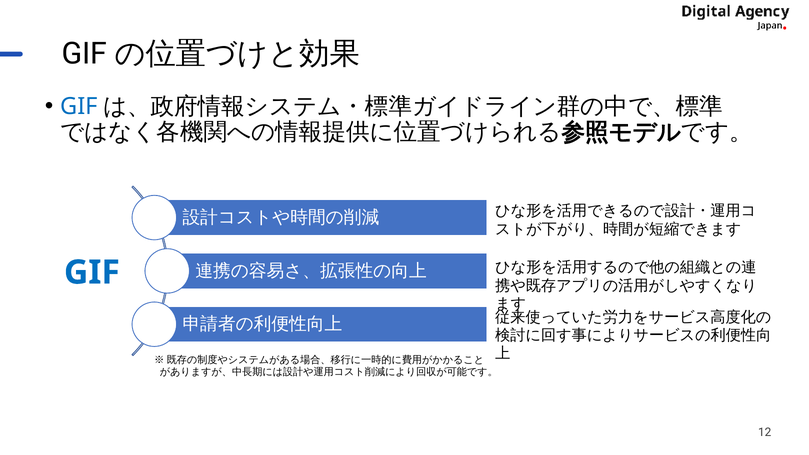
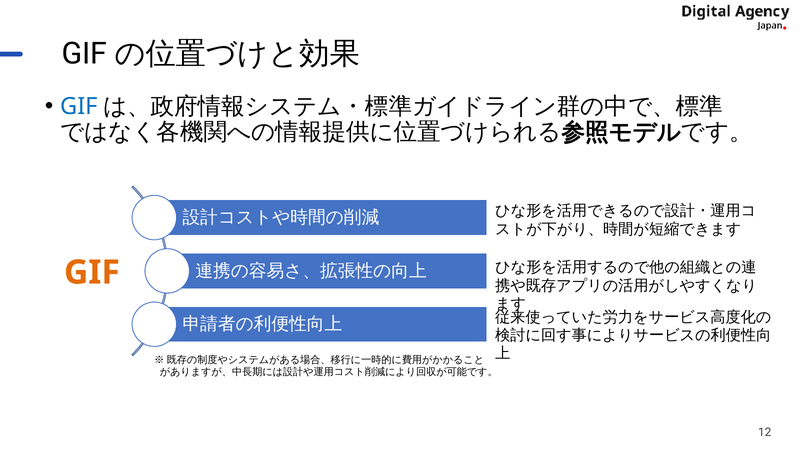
GIF colour: blue -> orange (92, 272)
